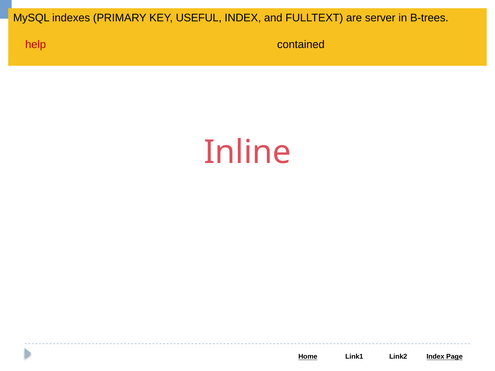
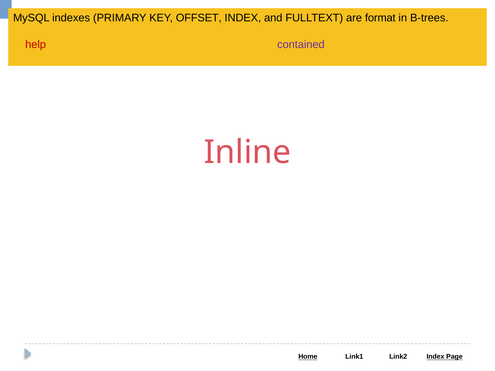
USEFUL: USEFUL -> OFFSET (199, 18)
server: server -> format (380, 18)
contained colour: black -> purple (301, 44)
